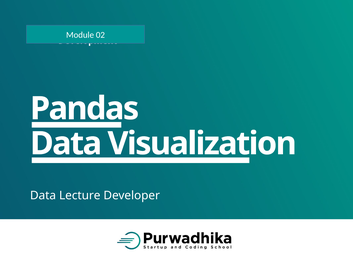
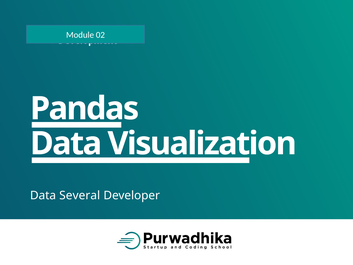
Lecture: Lecture -> Several (80, 195)
